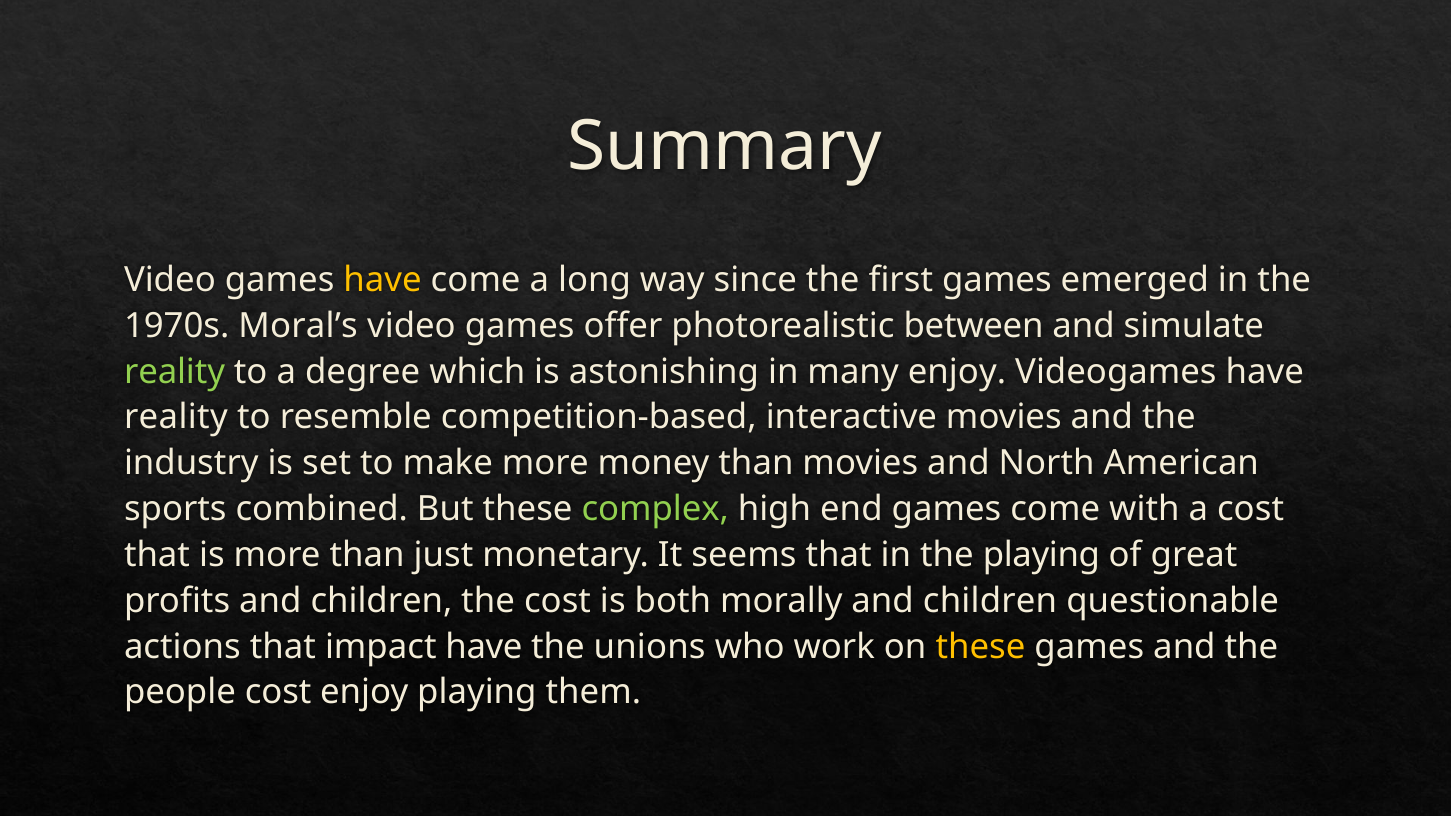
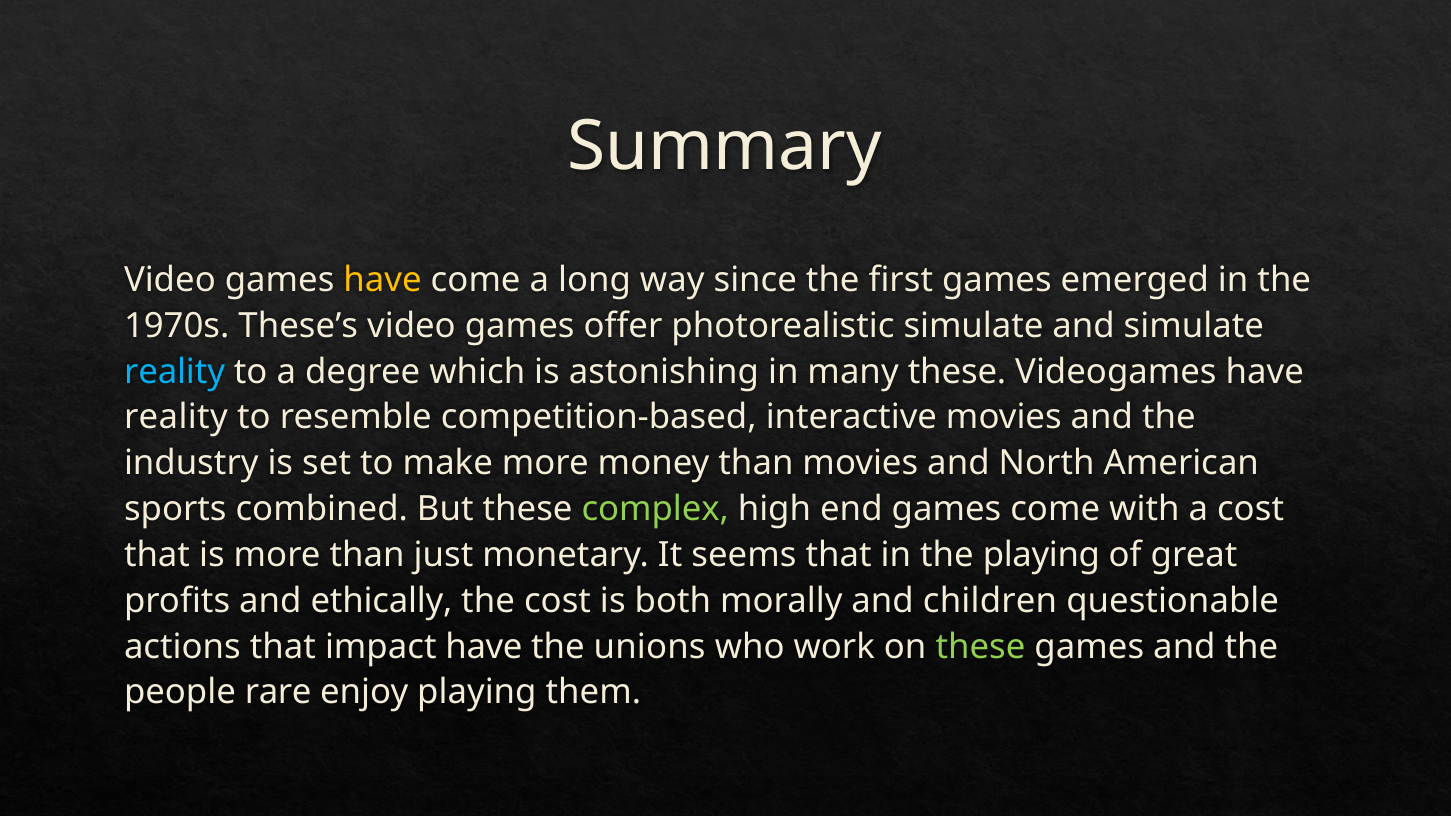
Moral’s: Moral’s -> These’s (298, 326)
photorealistic between: between -> simulate (973, 326)
reality colour: light green -> light blue (175, 372)
many enjoy: enjoy -> these (957, 372)
profits and children: children -> ethically (382, 601)
these colour: yellow -> light green (981, 647)
people cost: cost -> rare (278, 693)
